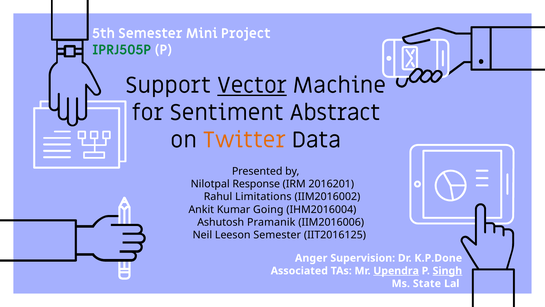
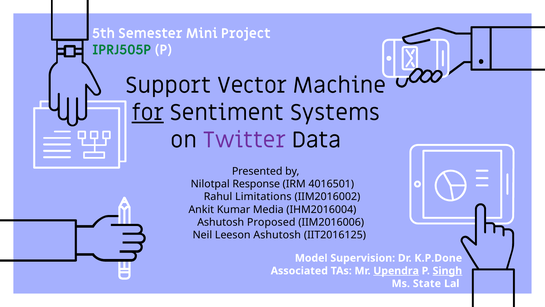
Vector underline: present -> none (252, 85)
for underline: none -> present (148, 113)
Abstract: Abstract -> Systems (335, 113)
Twitter colour: orange -> purple (244, 140)
2016201: 2016201 -> 4016501 (331, 184)
Going: Going -> Media (268, 209)
Pramanik: Pramanik -> Proposed (271, 222)
Leeson Semester: Semester -> Ashutosh (277, 235)
Anger: Anger -> Model (311, 258)
